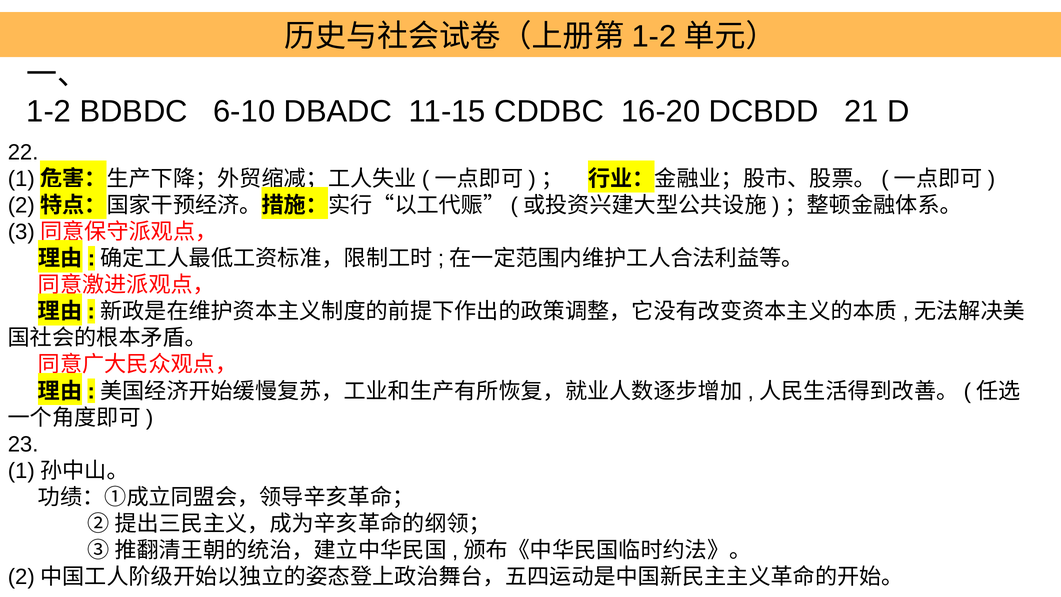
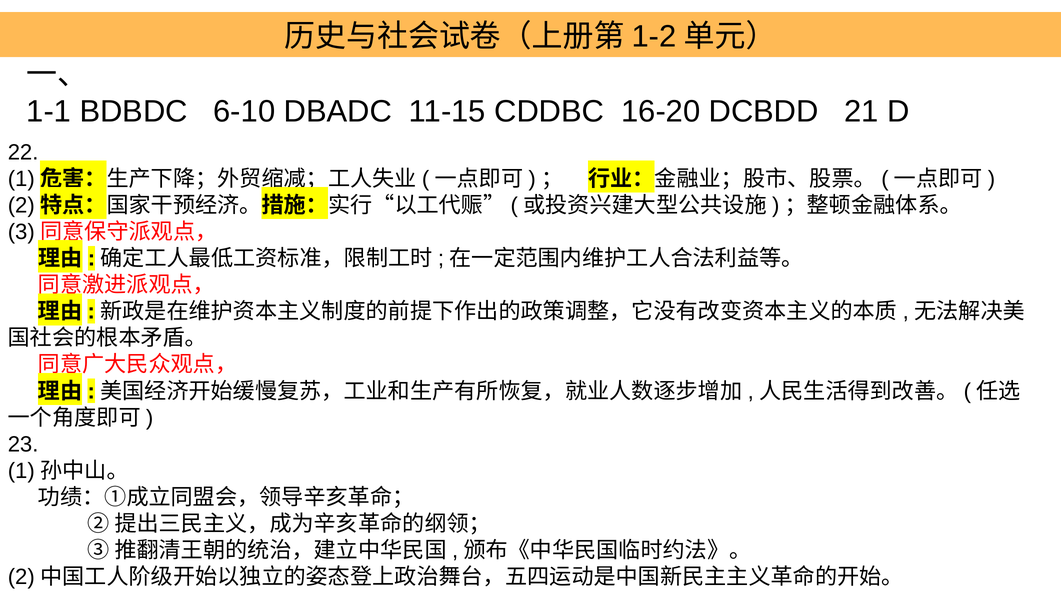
1-2: 1-2 -> 1-1 (49, 112)
